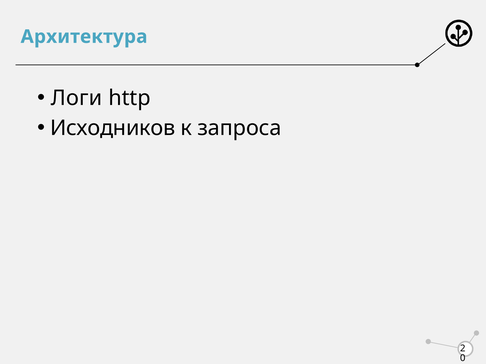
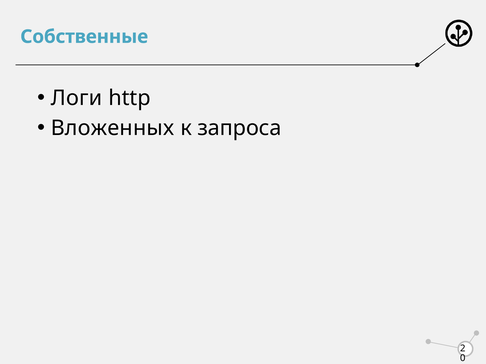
Архитектура: Архитектура -> Собственные (84, 37)
Исходников: Исходников -> Вложенных (112, 128)
